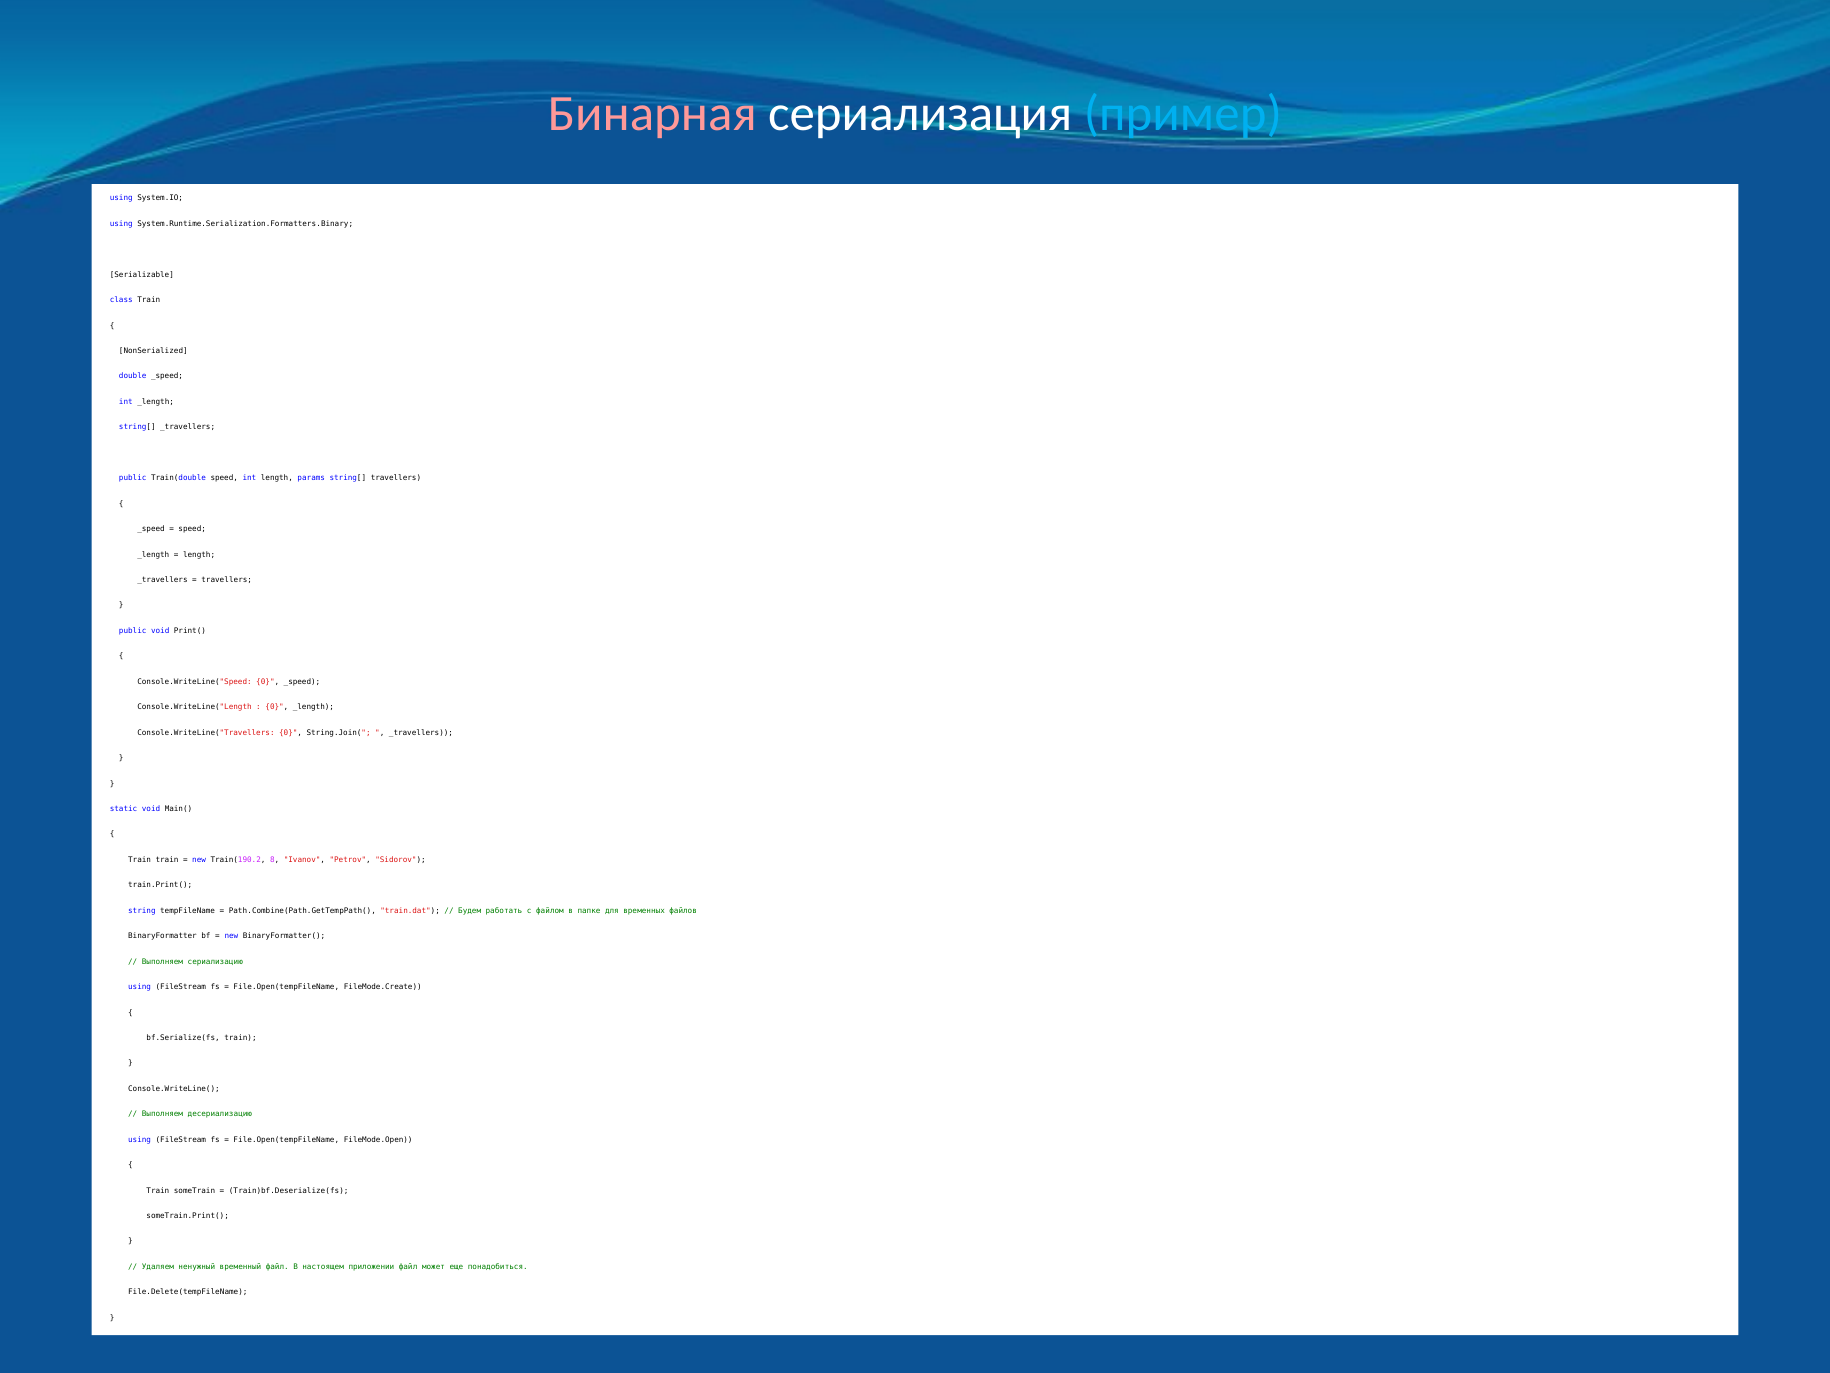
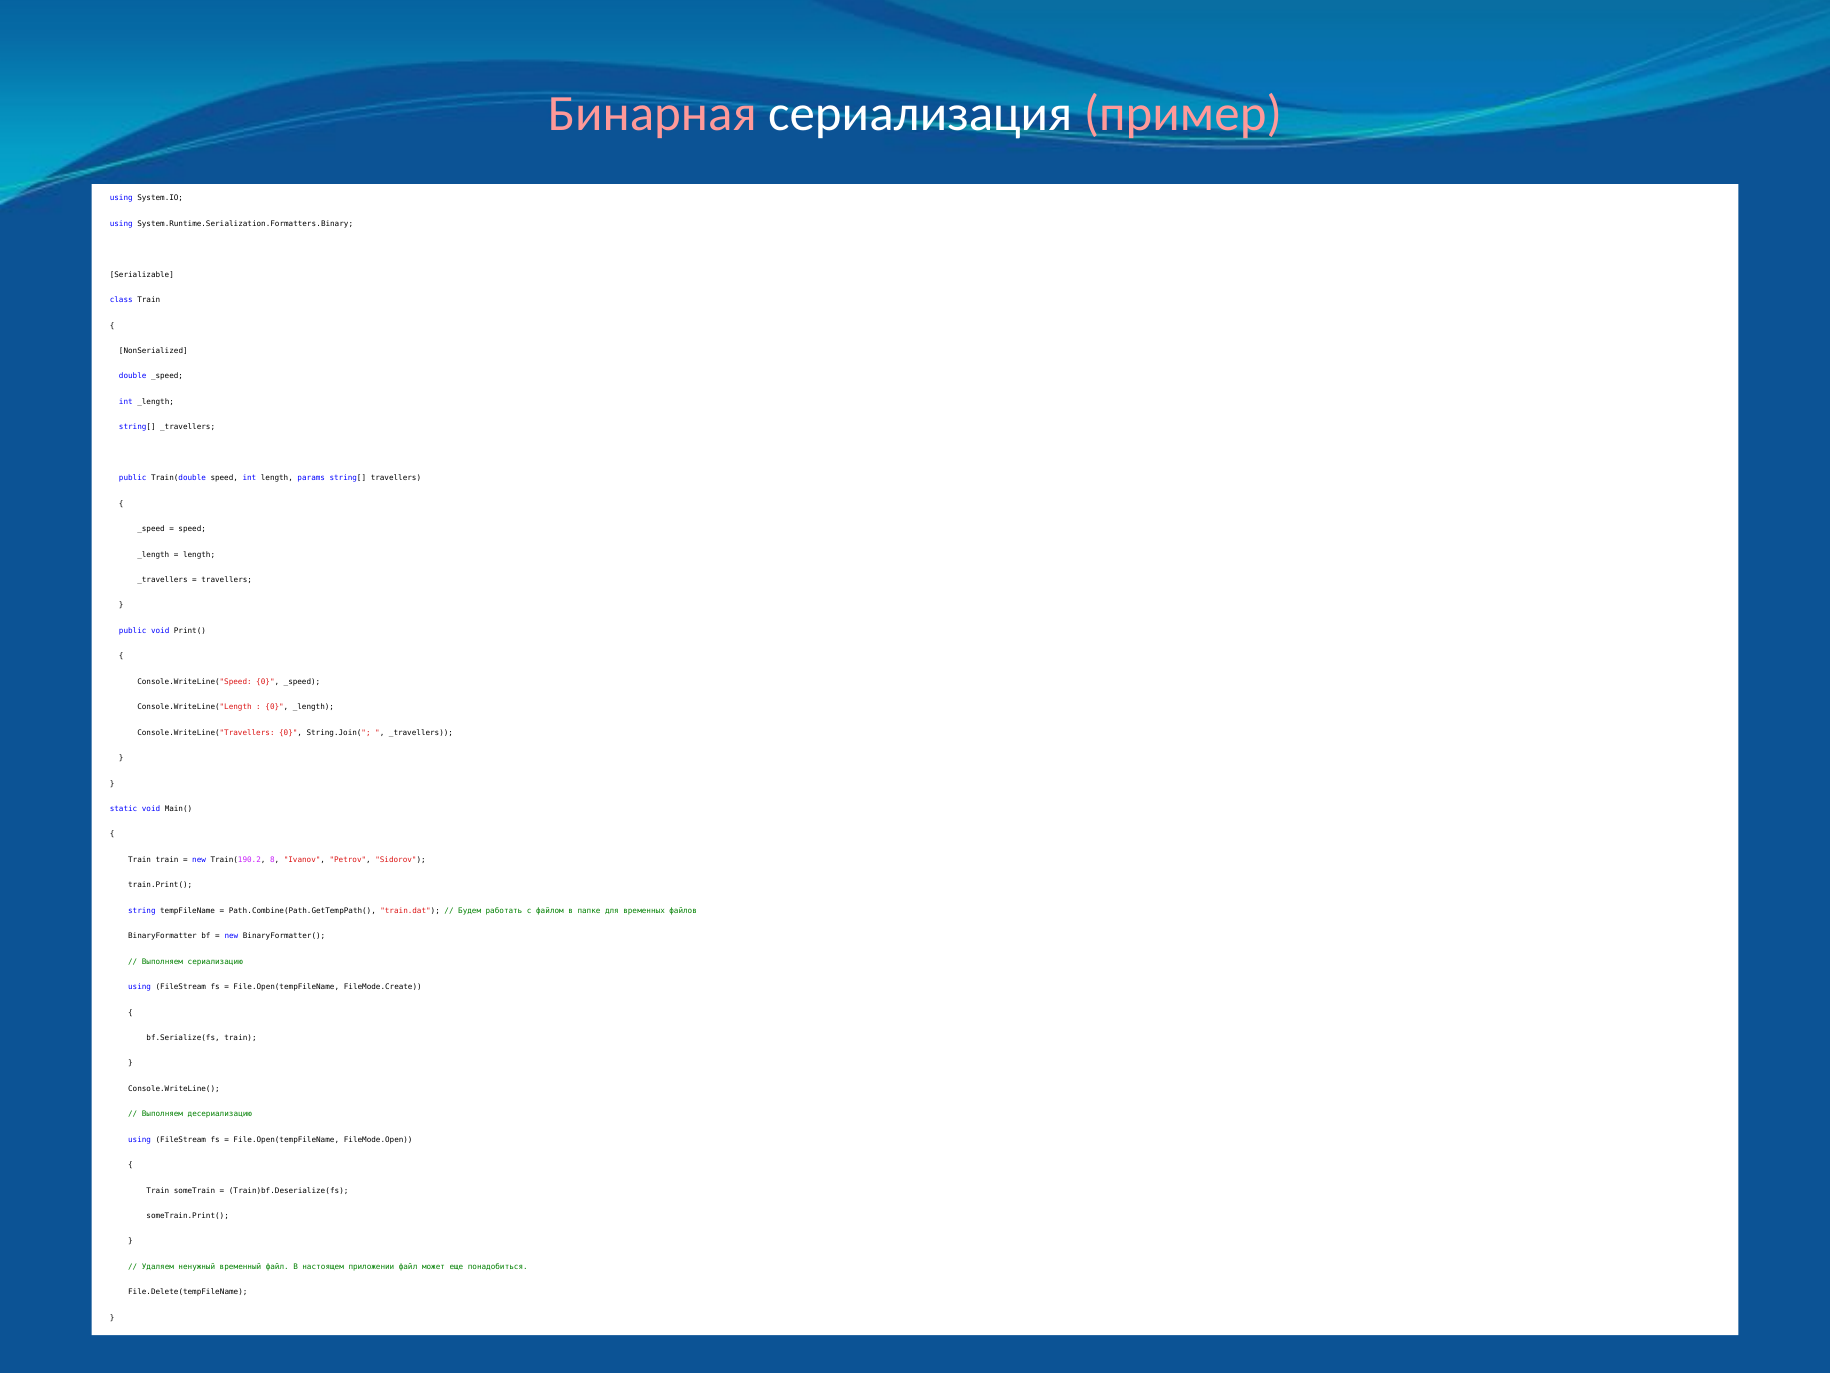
пример colour: light blue -> pink (1183, 113)
